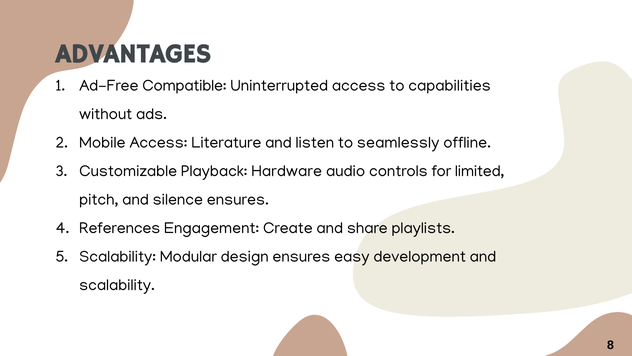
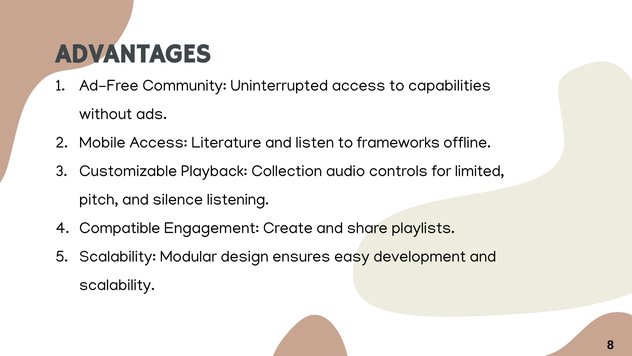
Compatible: Compatible -> Community (184, 86)
seamlessly: seamlessly -> frameworks (398, 142)
Hardware: Hardware -> Collection (287, 171)
silence ensures: ensures -> listening (238, 199)
References: References -> Compatible (120, 228)
